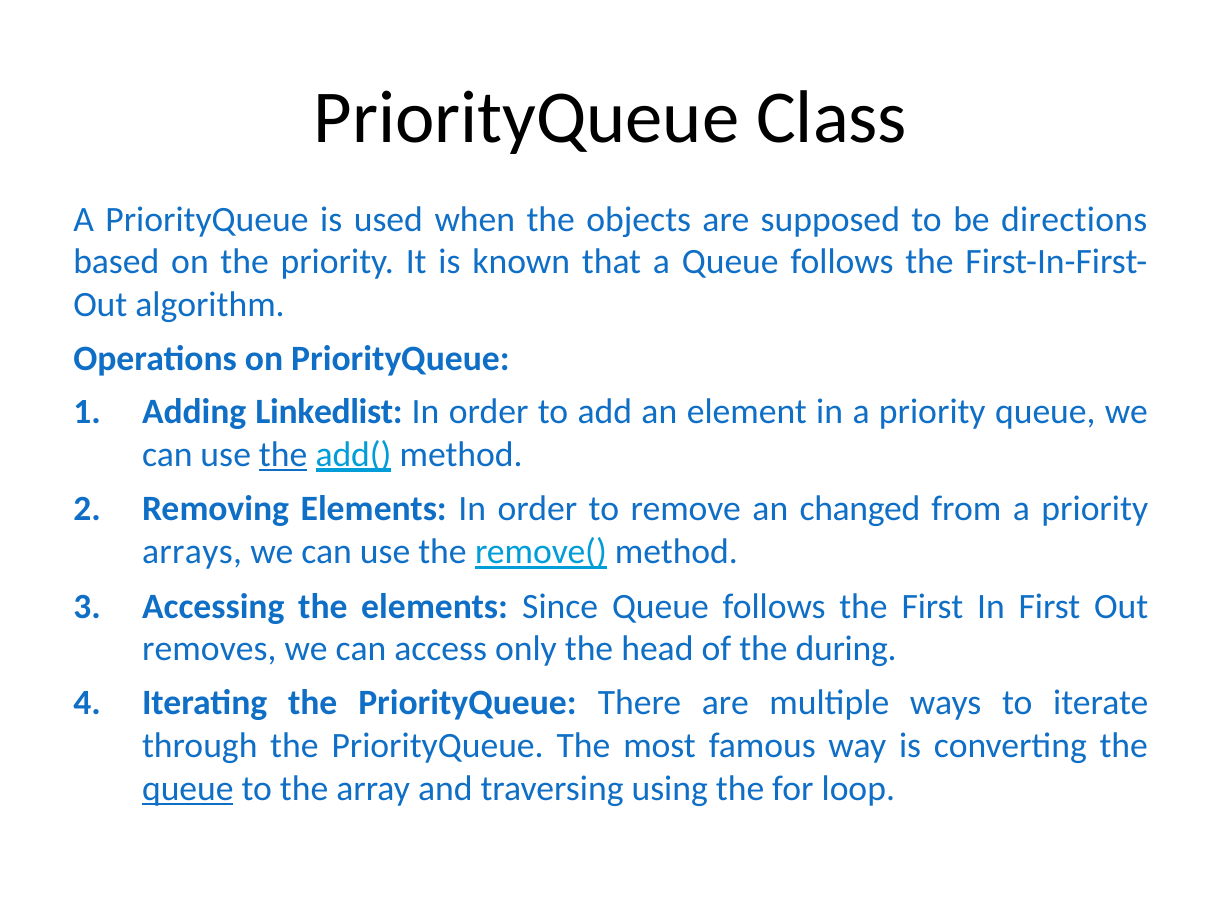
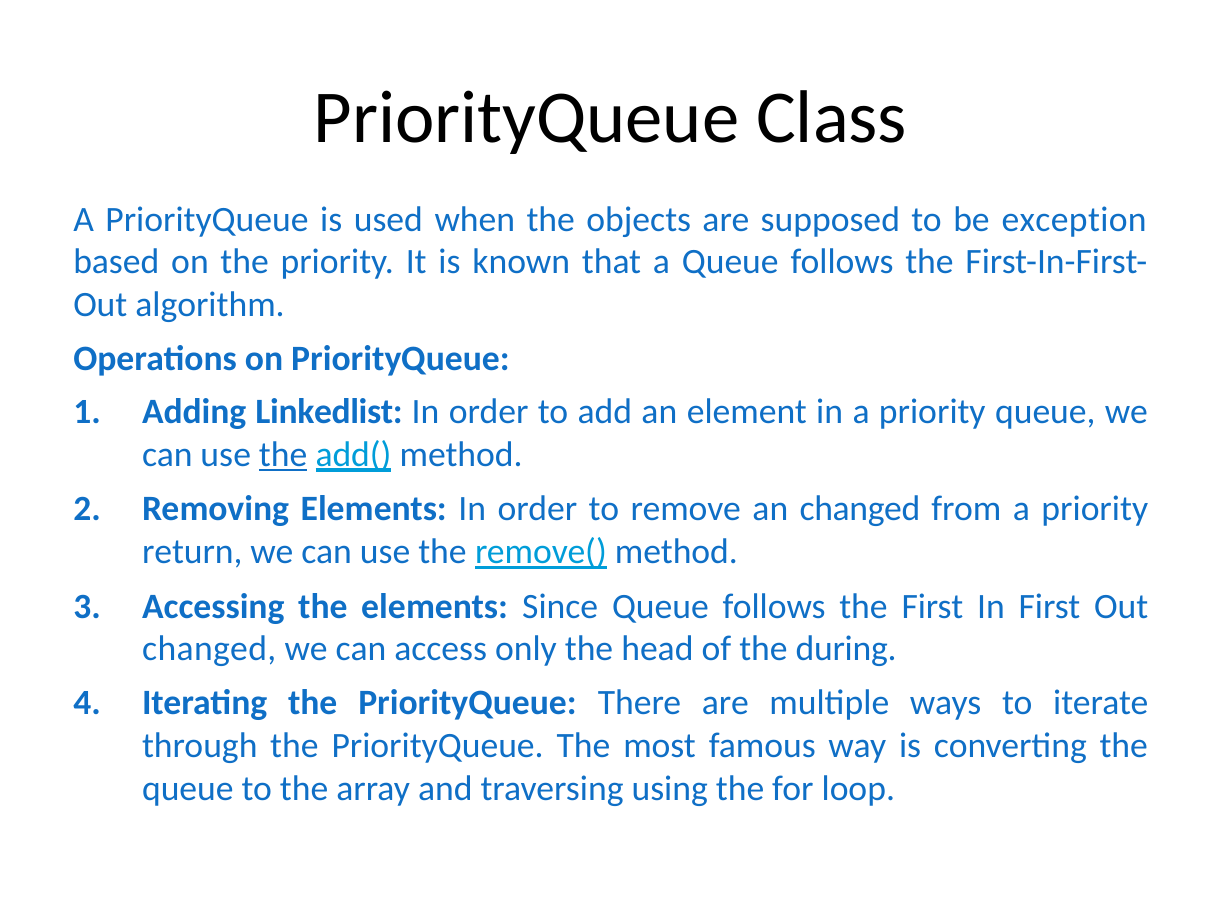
directions: directions -> exception (1074, 219)
arrays: arrays -> return (192, 552)
removes: removes -> changed (209, 650)
queue underline: present -> none (188, 789)
